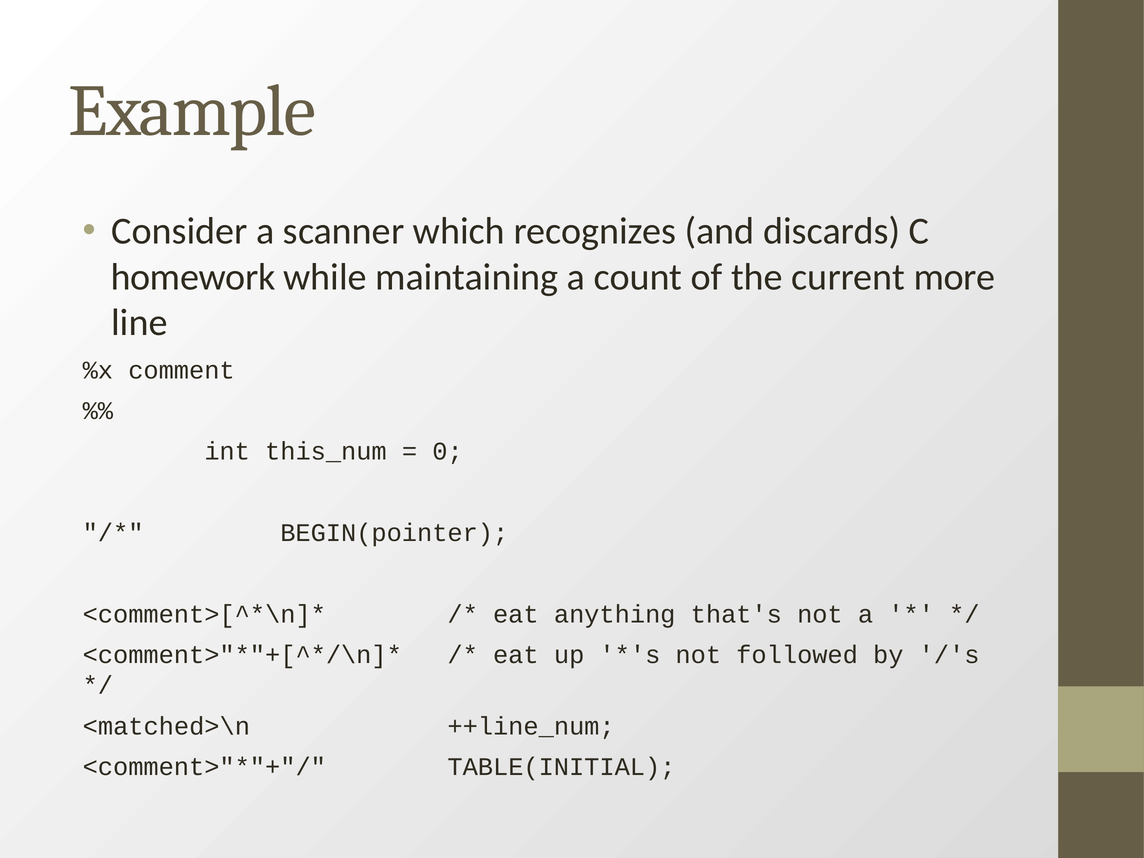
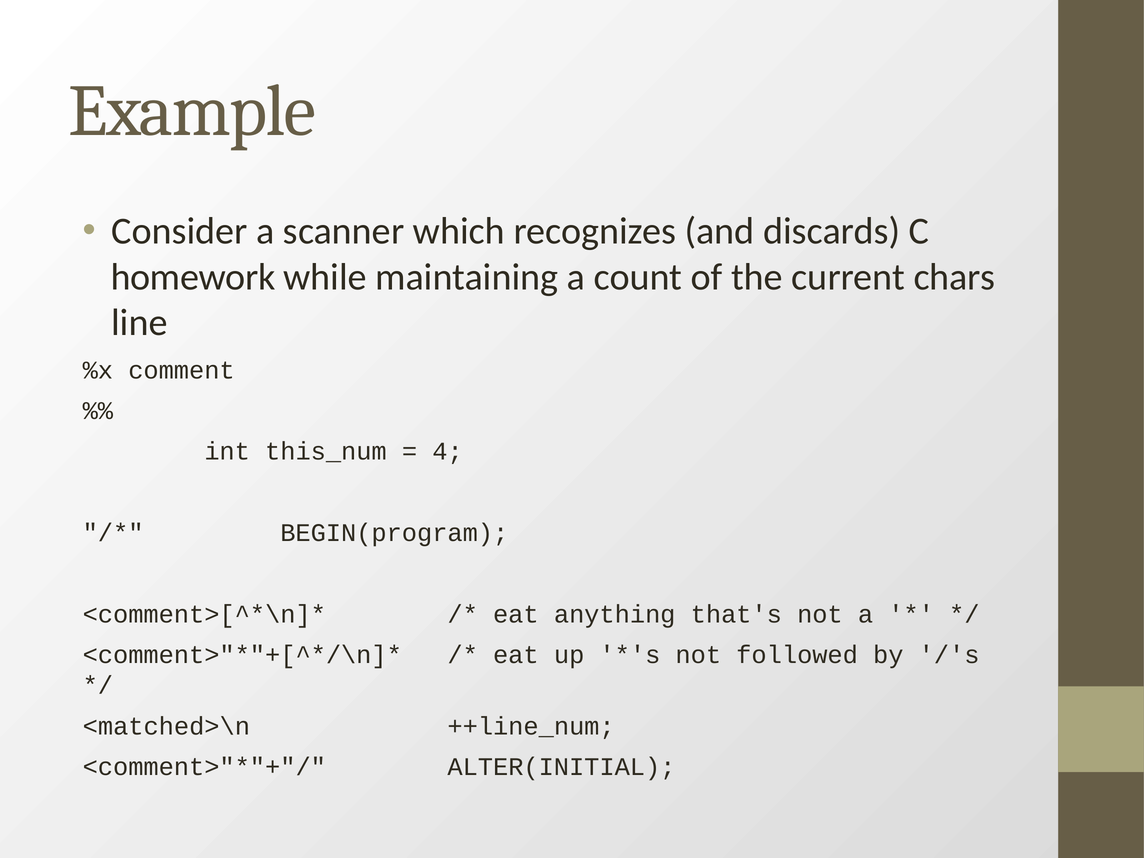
more: more -> chars (954, 277)
0: 0 -> 4 (448, 452)
BEGIN(pointer: BEGIN(pointer -> BEGIN(program (394, 533)
TABLE(INITIAL: TABLE(INITIAL -> ALTER(INITIAL (561, 767)
